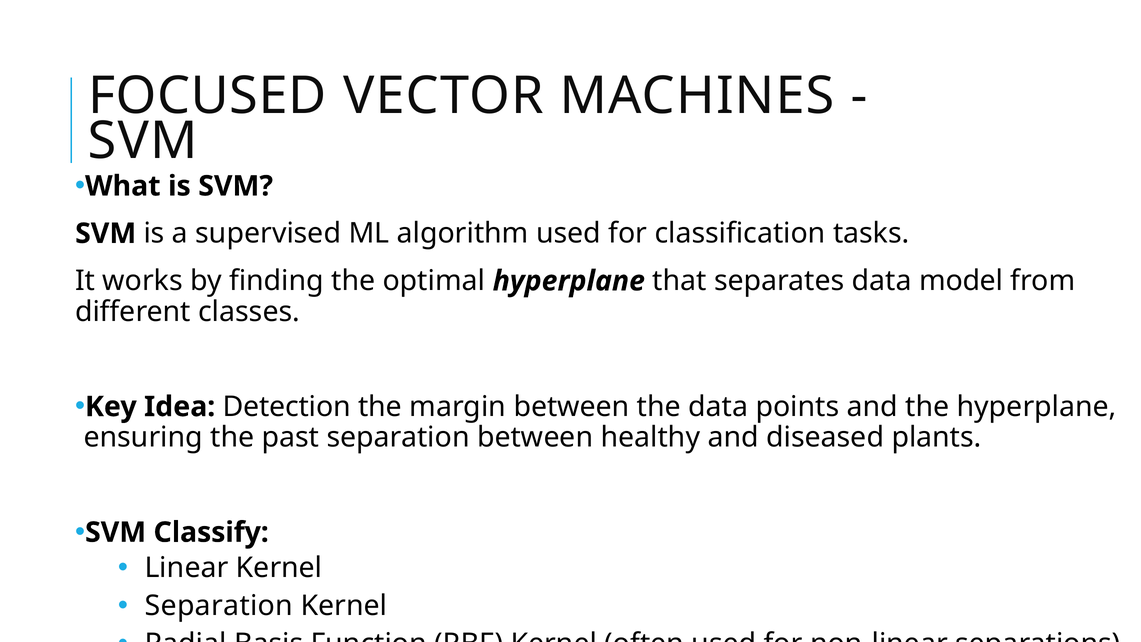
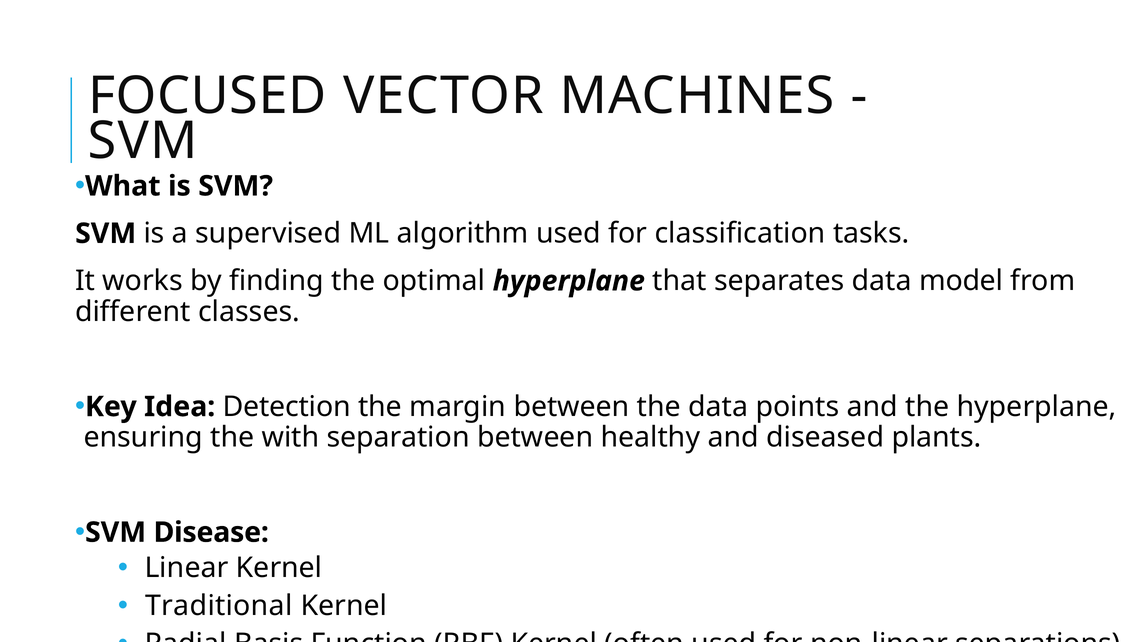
past: past -> with (290, 437)
Classify: Classify -> Disease (211, 532)
Separation: Separation -> Traditional (219, 606)
